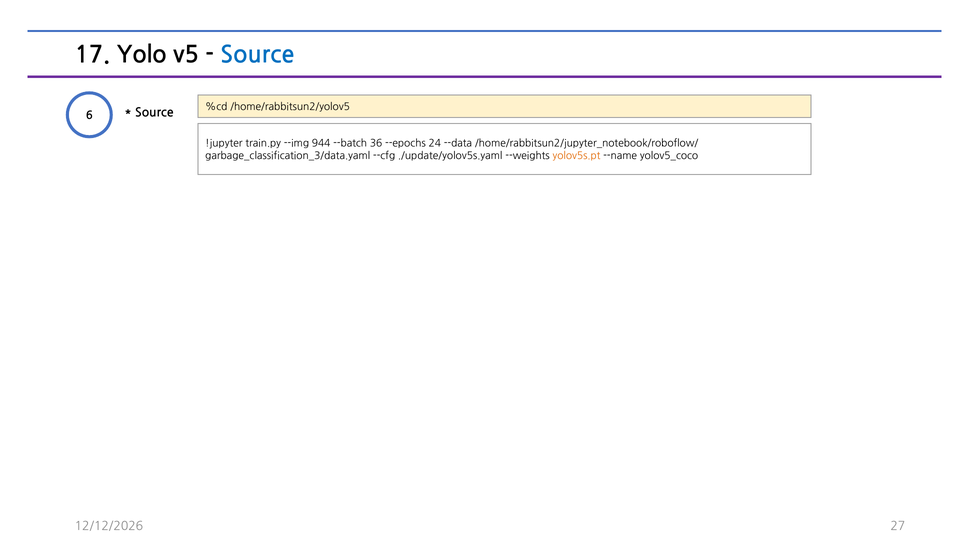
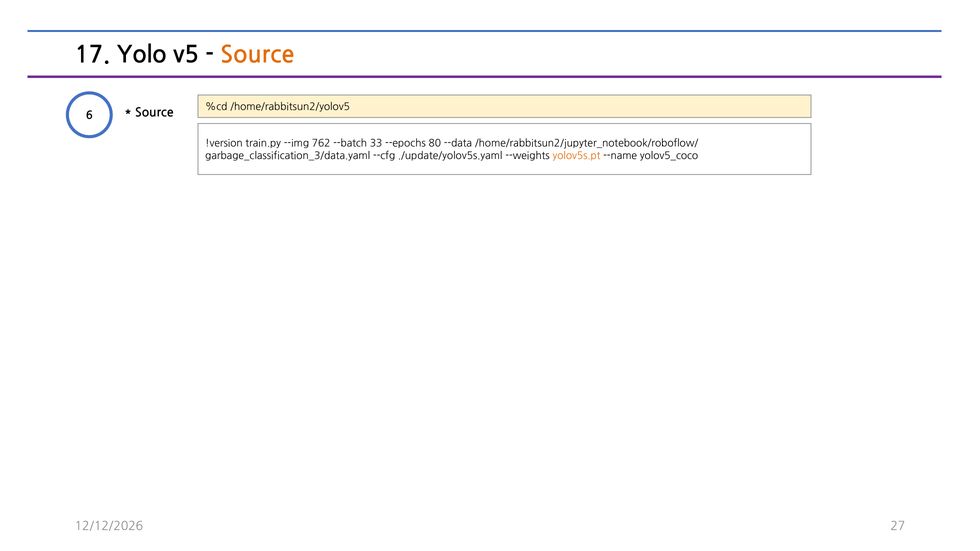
Source colour: blue -> orange (257, 55)
!jupyter: !jupyter -> !version (224, 143)
944: 944 -> 762 (321, 143)
36: 36 -> 33 (376, 143)
24: 24 -> 80 (435, 143)
